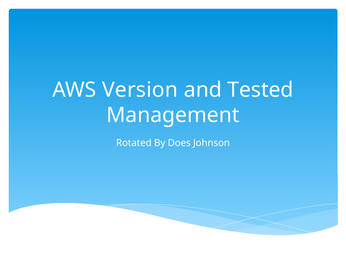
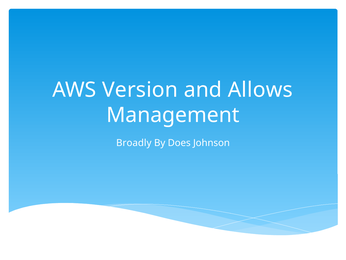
Tested: Tested -> Allows (260, 90)
Rotated: Rotated -> Broadly (134, 143)
